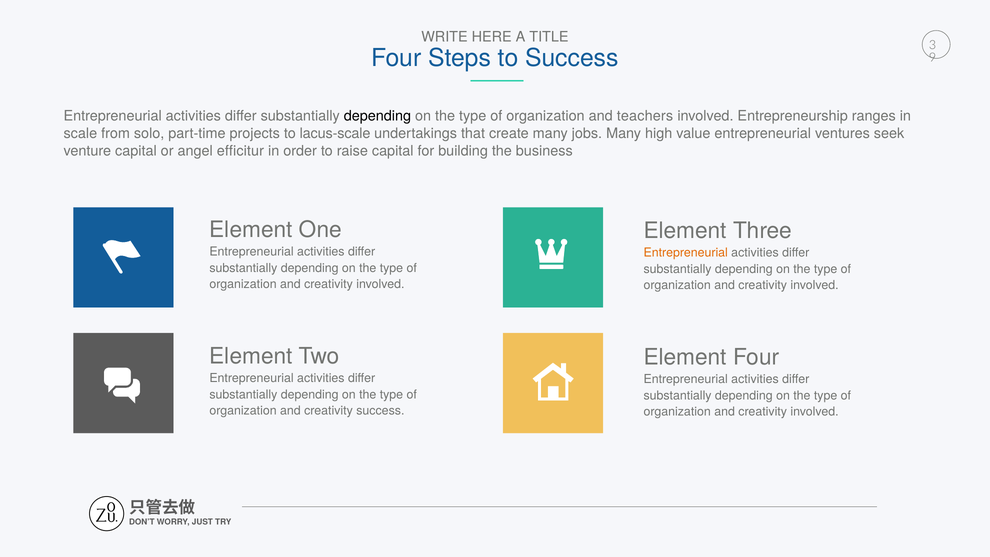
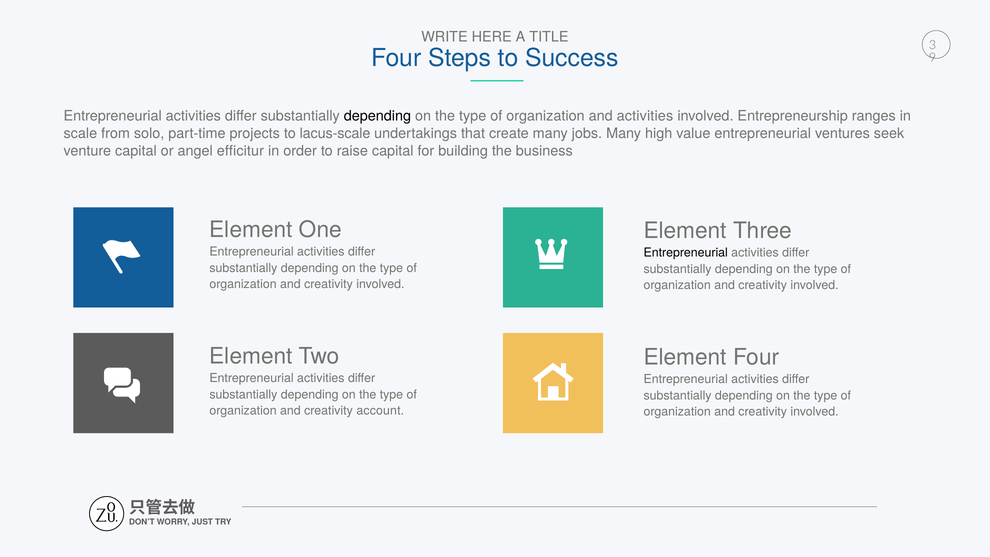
and teachers: teachers -> activities (645, 116)
Entrepreneurial colour: orange -> black (686, 253)
creativity success: success -> account (380, 411)
